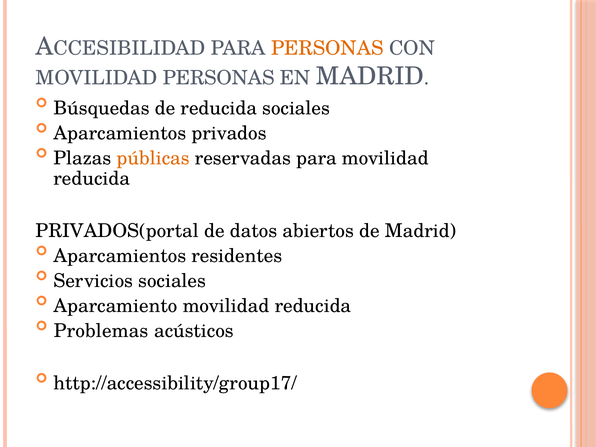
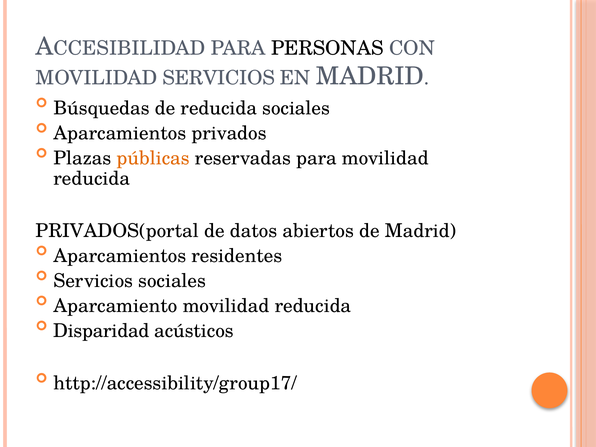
PERSONAS colour: orange -> black (327, 48)
MOVILIDAD PERSONAS: PERSONAS -> SERVICIOS (219, 78)
Problemas: Problemas -> Disparidad (101, 331)
